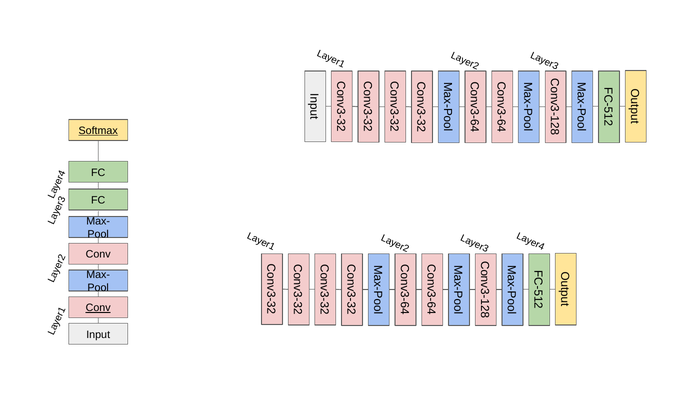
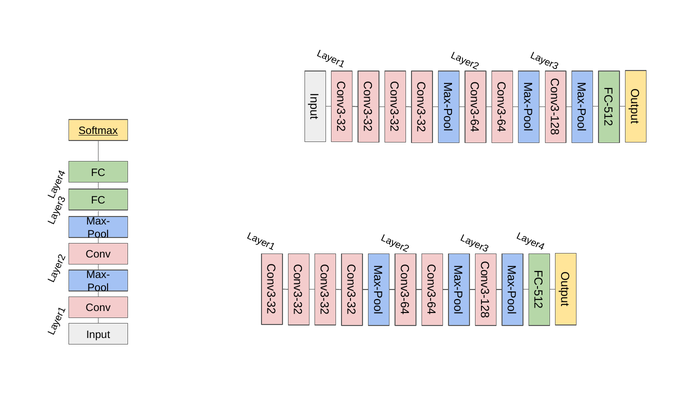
Conv underline: present -> none (98, 308)
